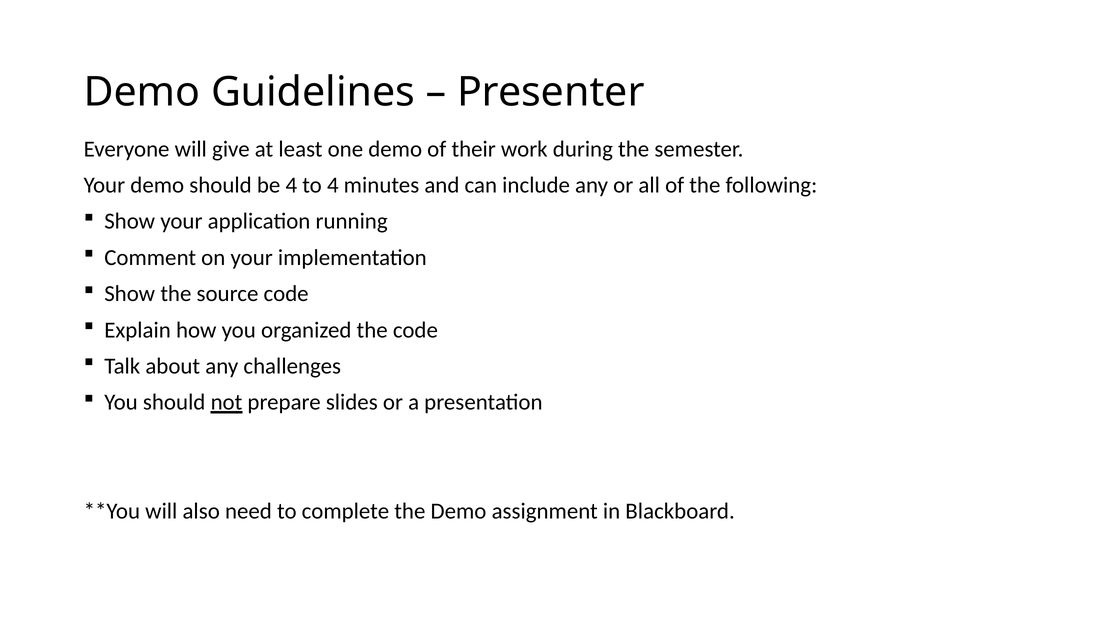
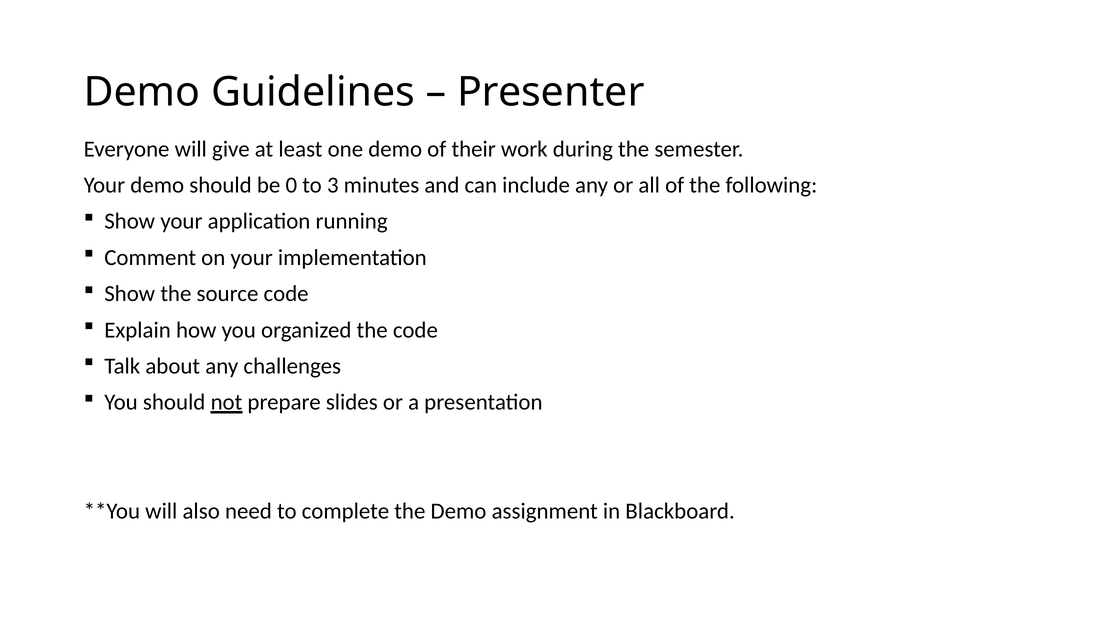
be 4: 4 -> 0 (291, 185)
to 4: 4 -> 3 (333, 185)
